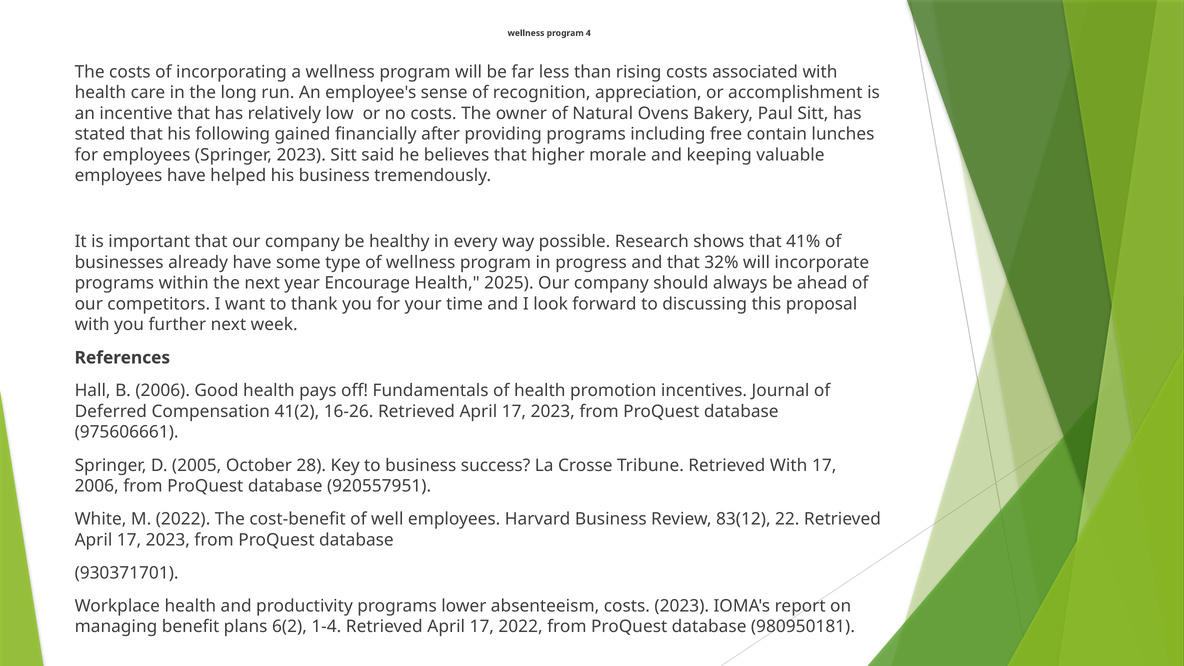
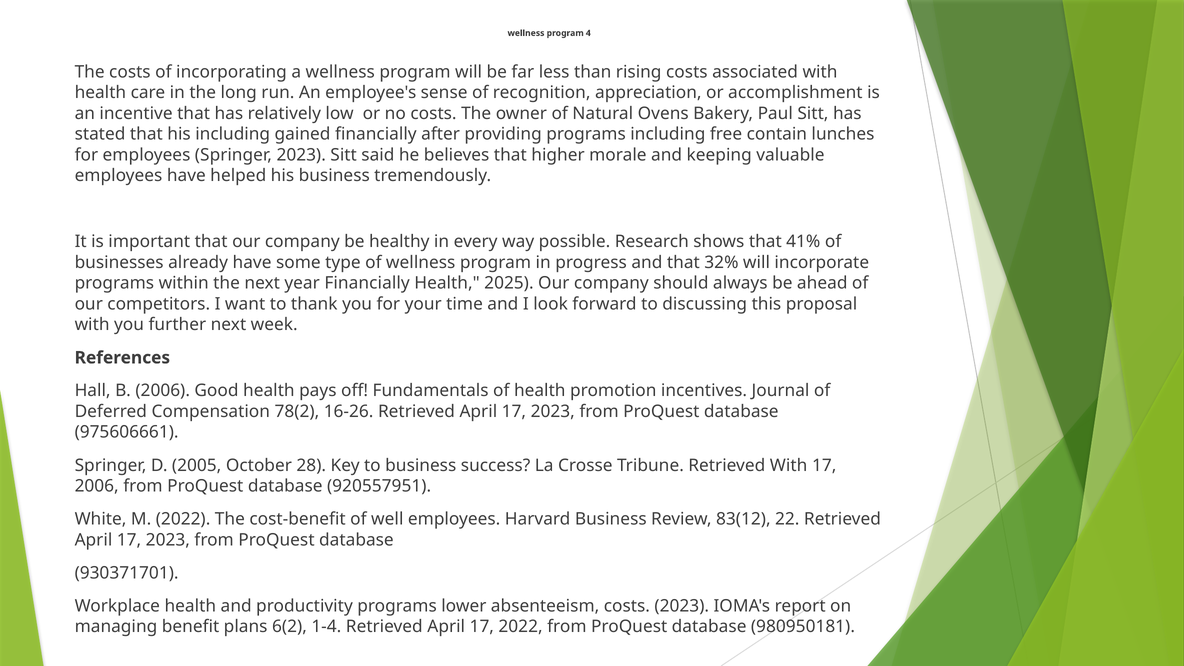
his following: following -> including (233, 134)
year Encourage: Encourage -> Financially (367, 283)
41(2: 41(2 -> 78(2 (297, 412)
